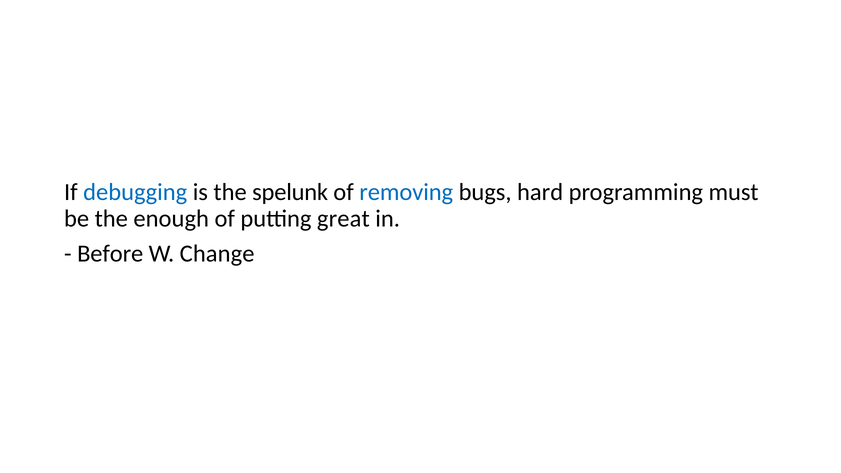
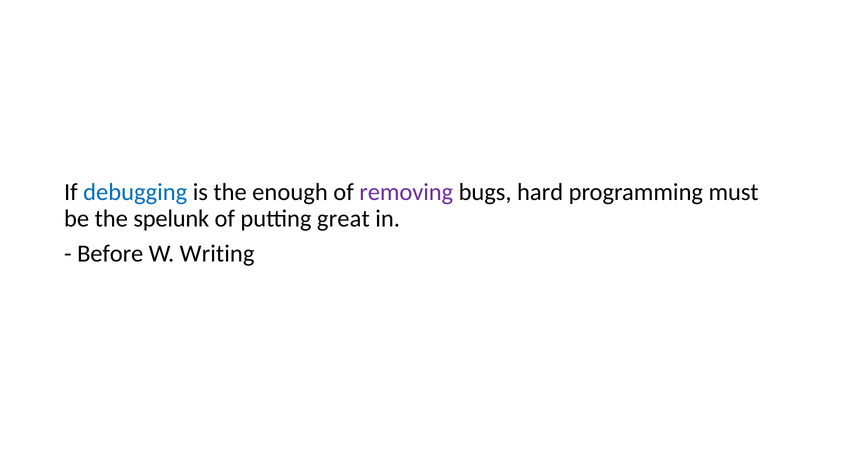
spelunk: spelunk -> enough (290, 192)
removing colour: blue -> purple (406, 192)
enough: enough -> spelunk (171, 219)
Change: Change -> Writing (217, 254)
